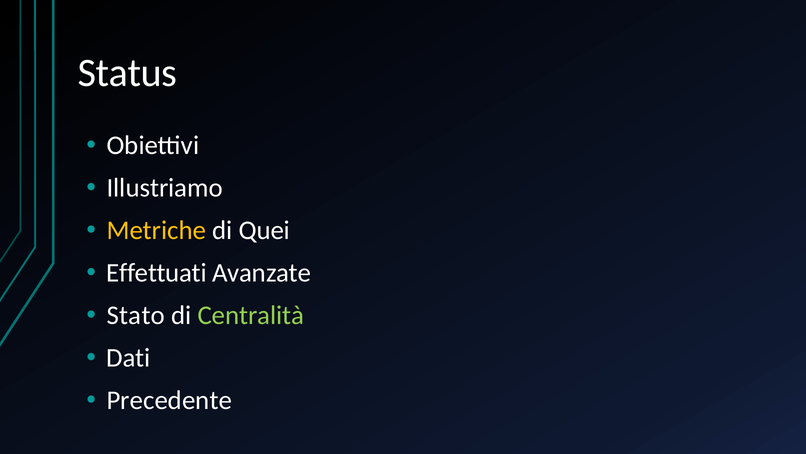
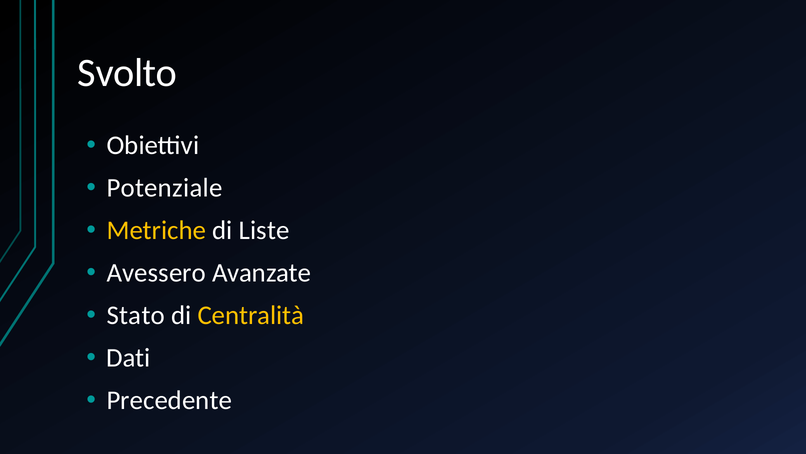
Status: Status -> Svolto (127, 73)
Illustriamo: Illustriamo -> Potenziale (165, 188)
Quei: Quei -> Liste (264, 230)
Effettuati: Effettuati -> Avessero (156, 273)
Centralità colour: light green -> yellow (251, 315)
